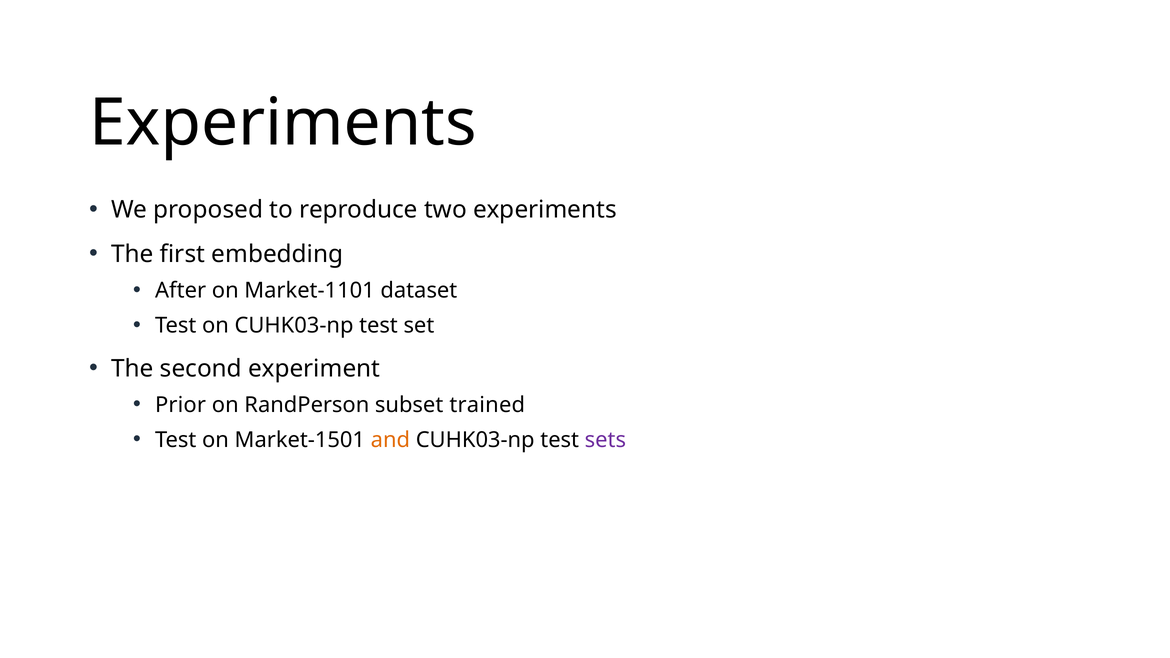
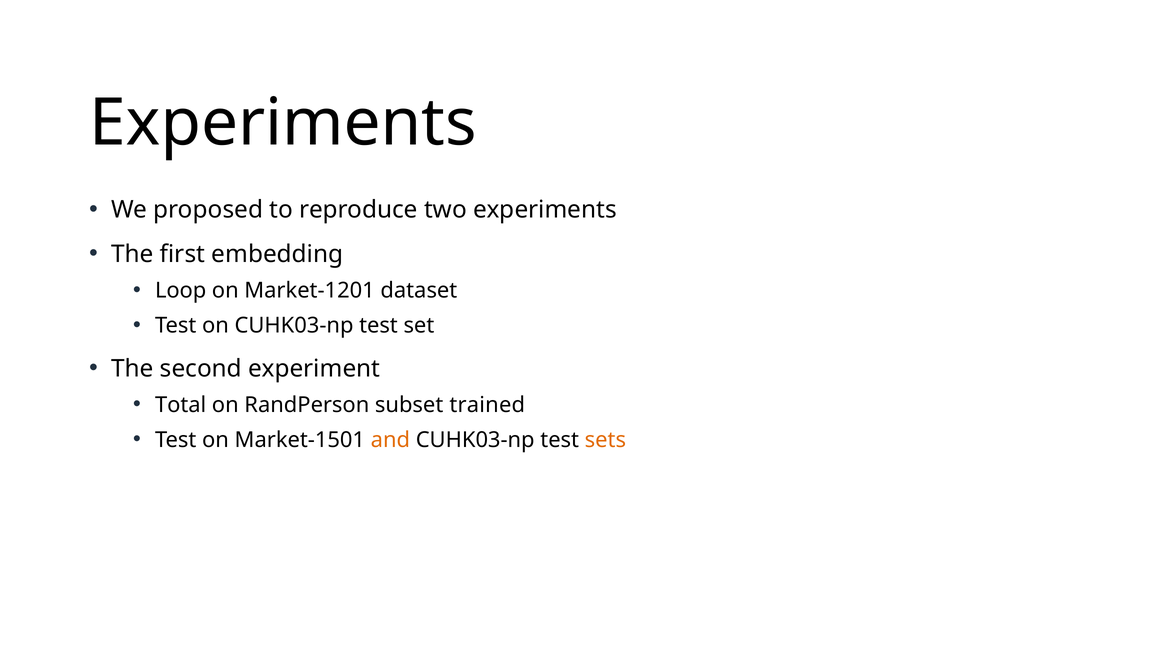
After: After -> Loop (181, 291)
Market-1101: Market-1101 -> Market-1201 (310, 291)
Prior: Prior -> Total (181, 405)
sets colour: purple -> orange (605, 440)
